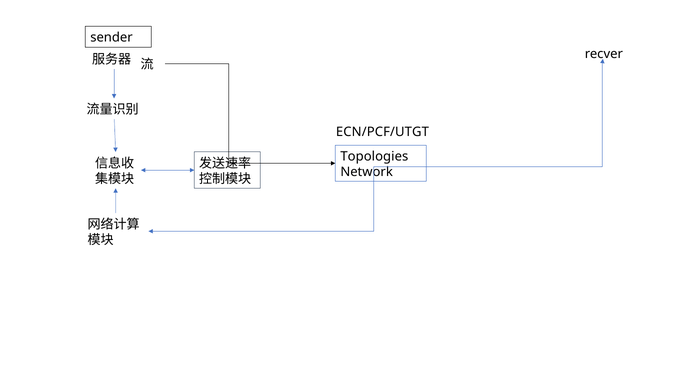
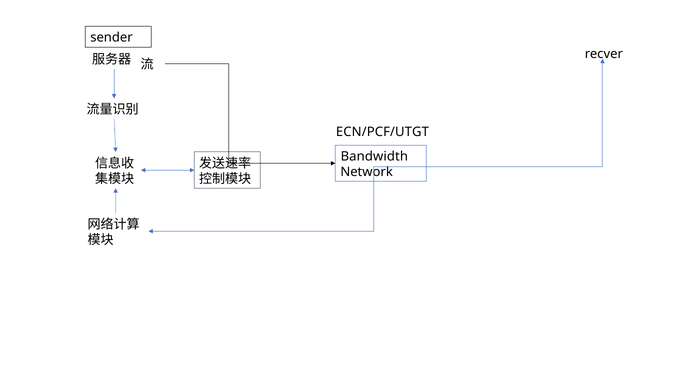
Topologies: Topologies -> Bandwidth (374, 157)
